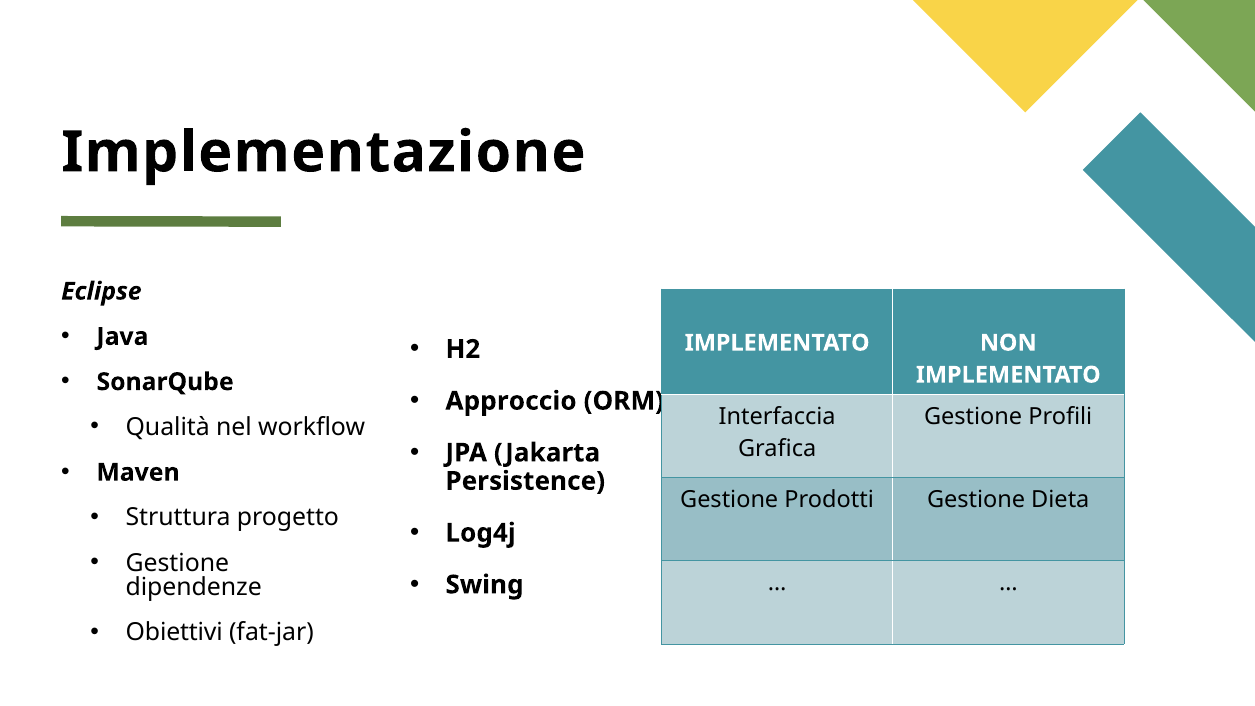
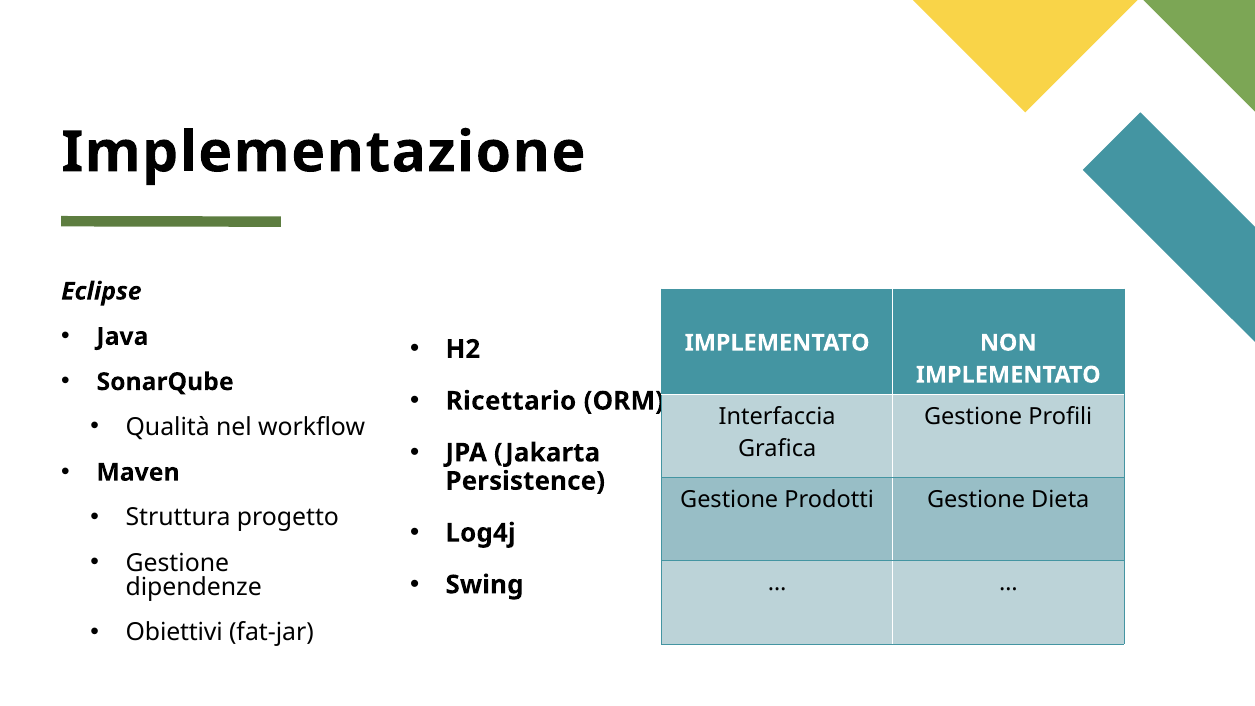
Approccio: Approccio -> Ricettario (511, 401)
